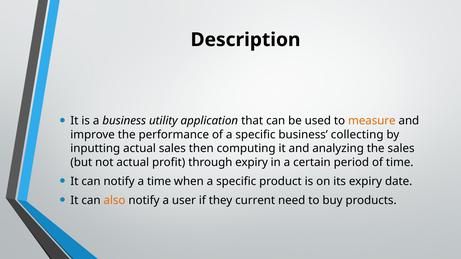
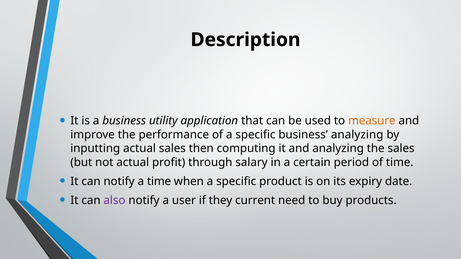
business collecting: collecting -> analyzing (357, 135)
through expiry: expiry -> salary (251, 162)
also colour: orange -> purple (114, 200)
